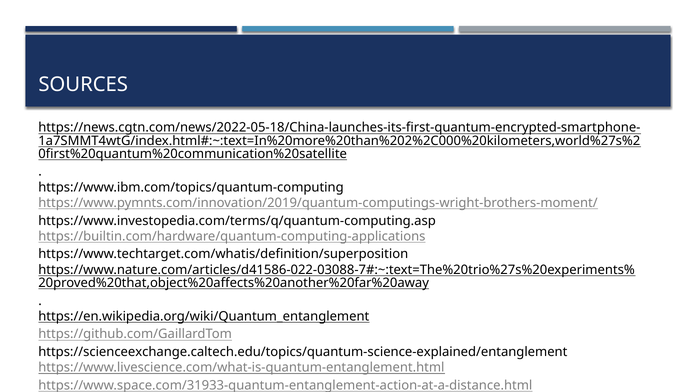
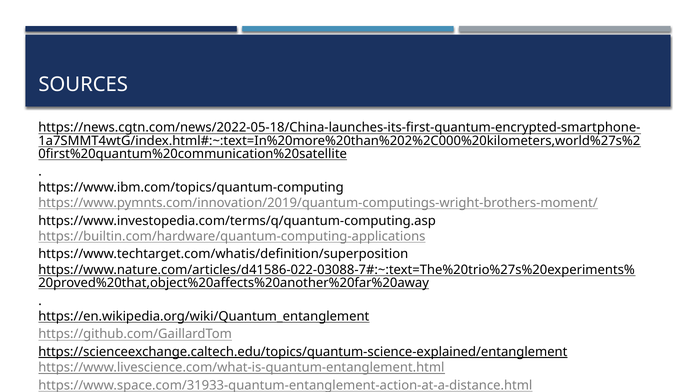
https://scienceexchange.caltech.edu/topics/quantum-science-explained/entanglement underline: none -> present (303, 351)
